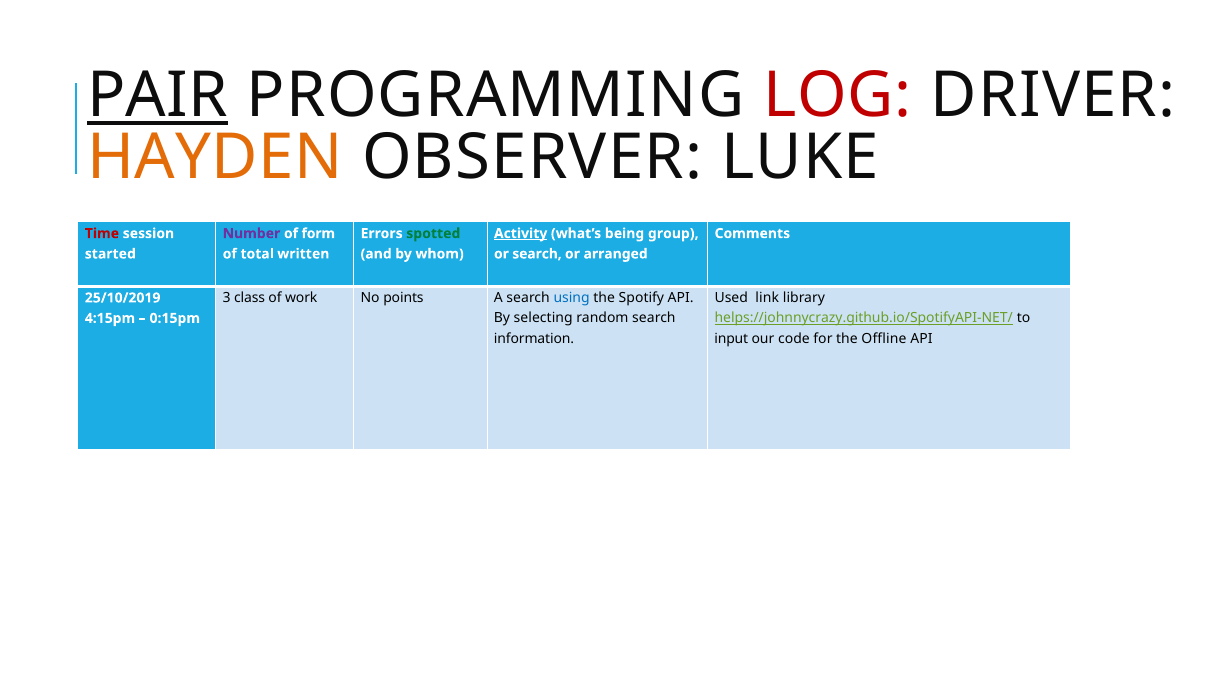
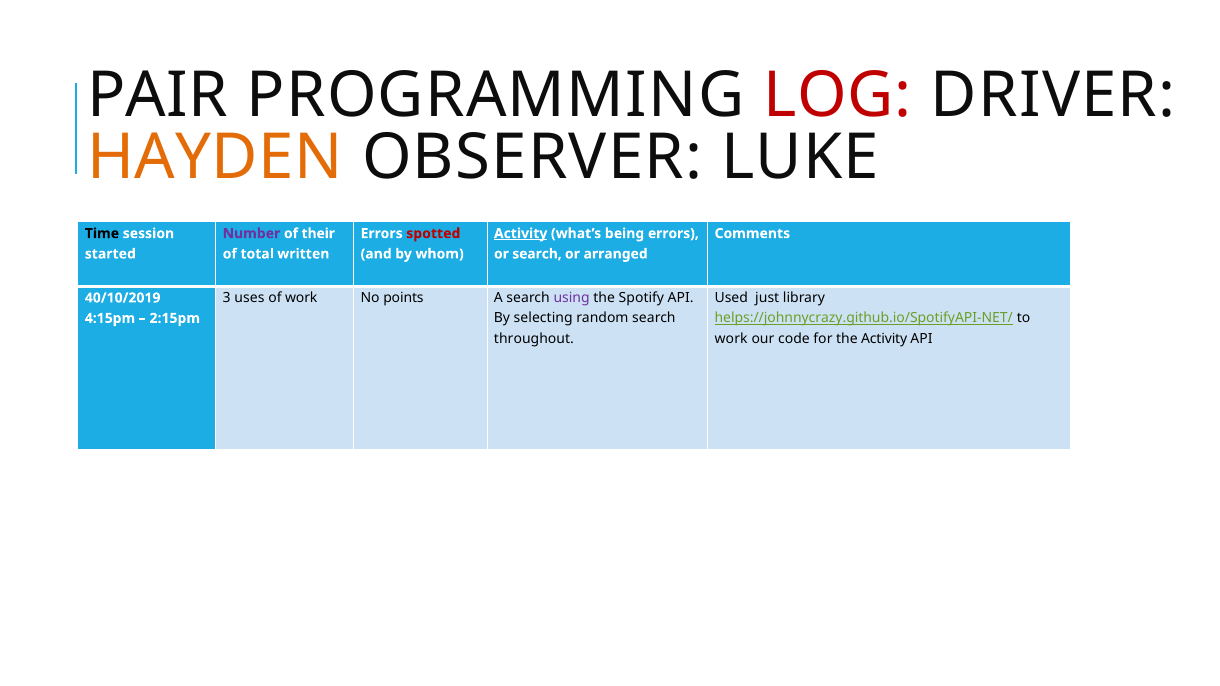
PAIR underline: present -> none (157, 96)
Time colour: red -> black (102, 234)
form: form -> their (318, 234)
spotted colour: green -> red (433, 234)
being group: group -> errors (673, 234)
class: class -> uses (249, 298)
using colour: blue -> purple (572, 298)
link: link -> just (767, 298)
25/10/2019: 25/10/2019 -> 40/10/2019 (123, 298)
0:15pm: 0:15pm -> 2:15pm (175, 318)
information: information -> throughout (534, 339)
input: input -> work (731, 339)
the Offline: Offline -> Activity (884, 339)
